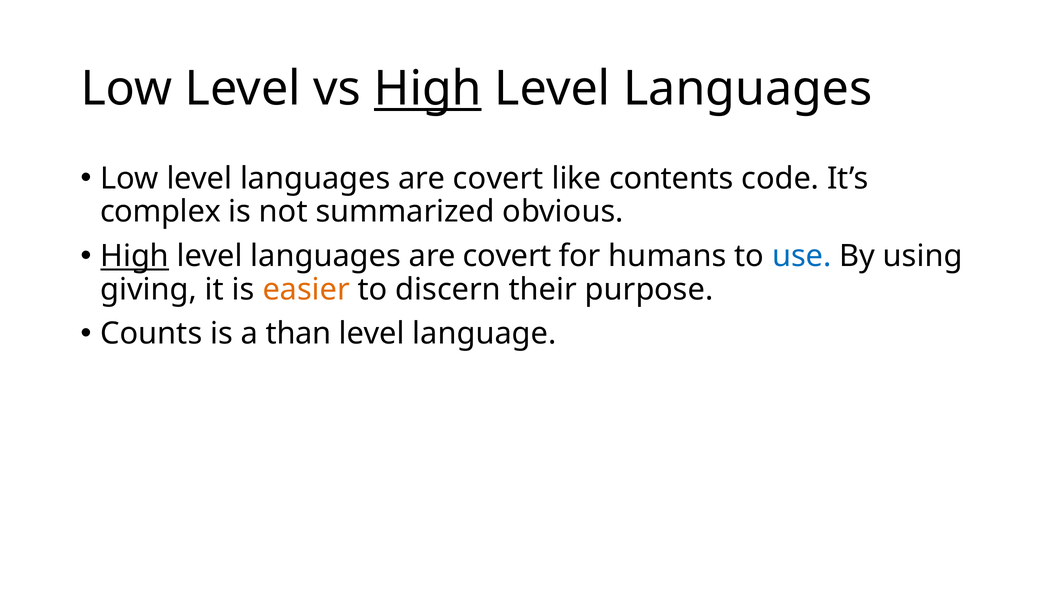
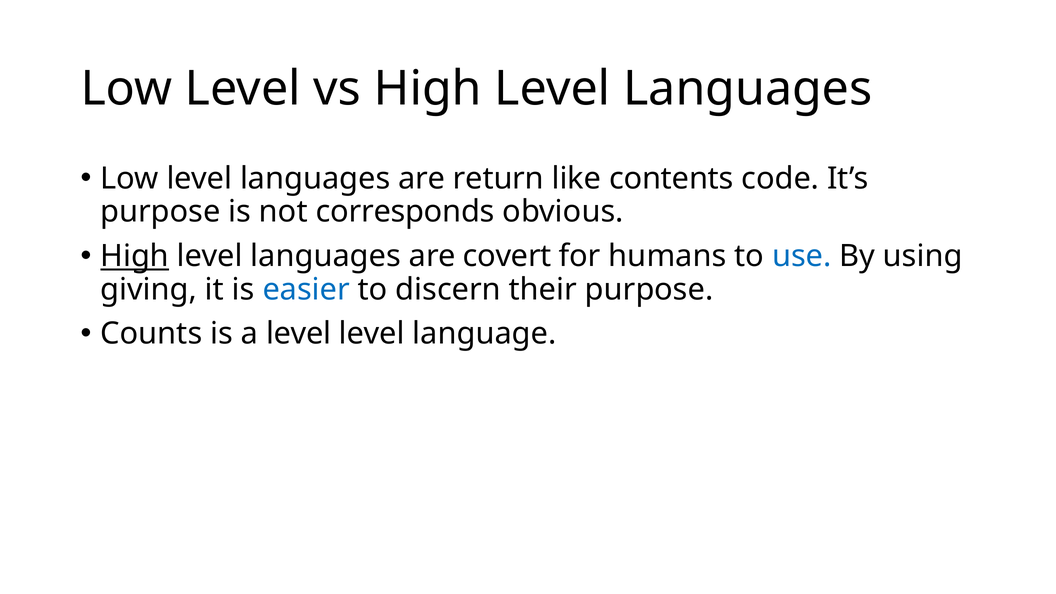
High underline: present -> none (428, 89)
covert: covert -> return (498, 179)
complex: complex -> purpose (160, 212)
summarized: summarized -> corresponds (405, 212)
easier colour: orange -> blue (306, 289)
a than: than -> level (299, 334)
